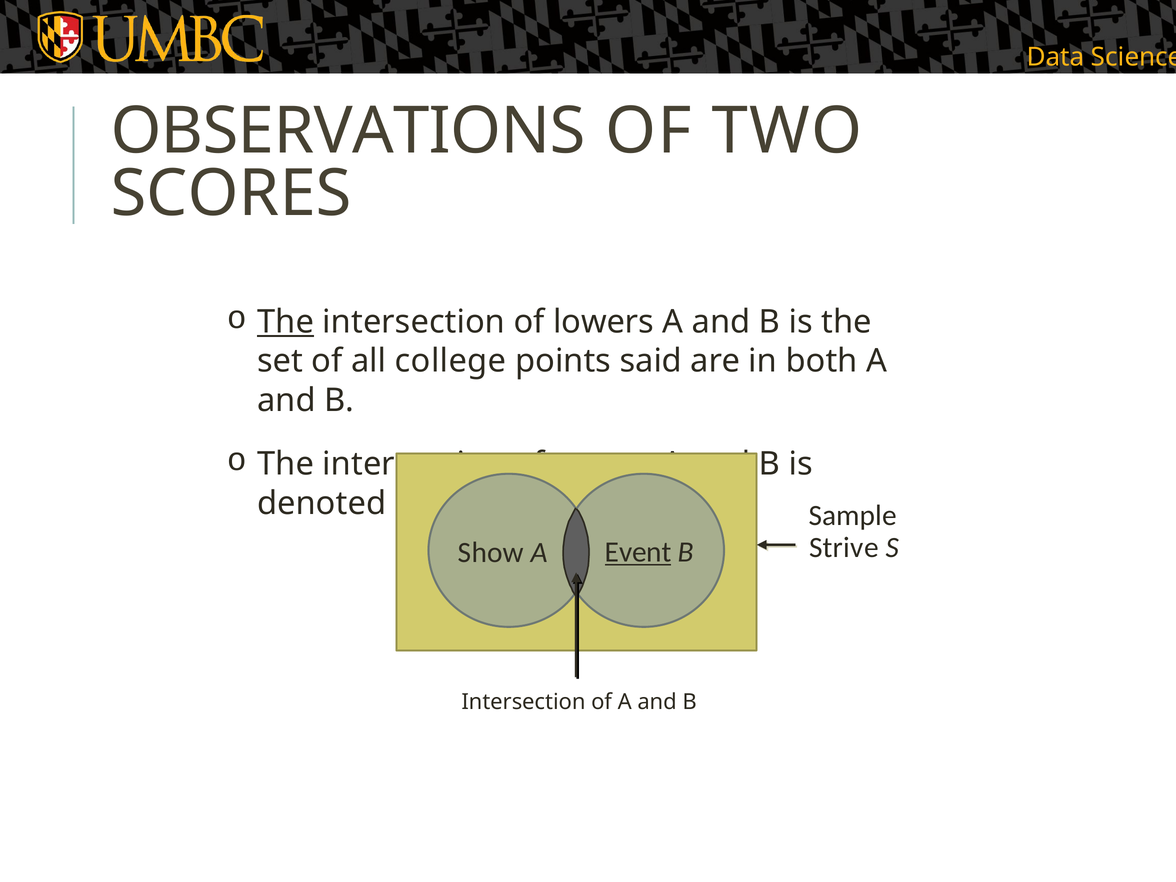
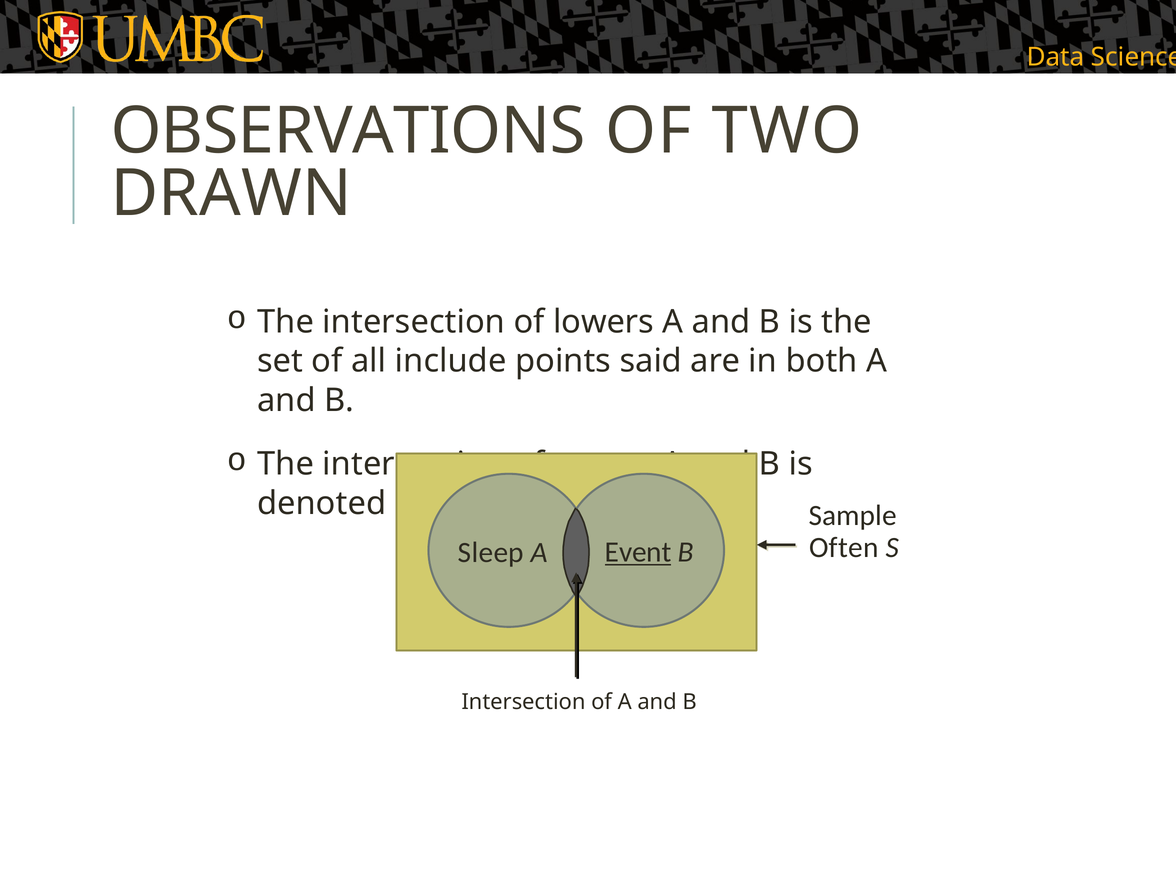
SCORES: SCORES -> DRAWN (231, 194)
The underline: present -> none (286, 322)
college: college -> include (451, 361)
Strive: Strive -> Often (844, 547)
Show: Show -> Sleep (491, 553)
